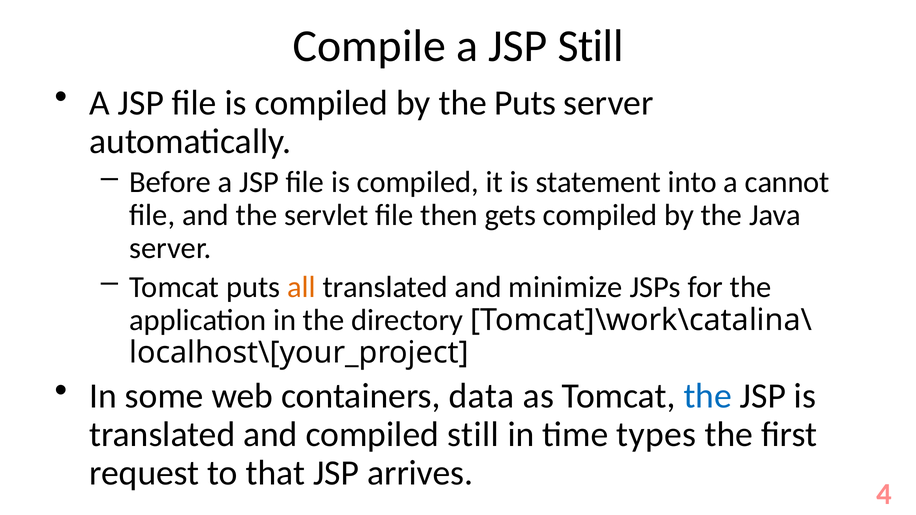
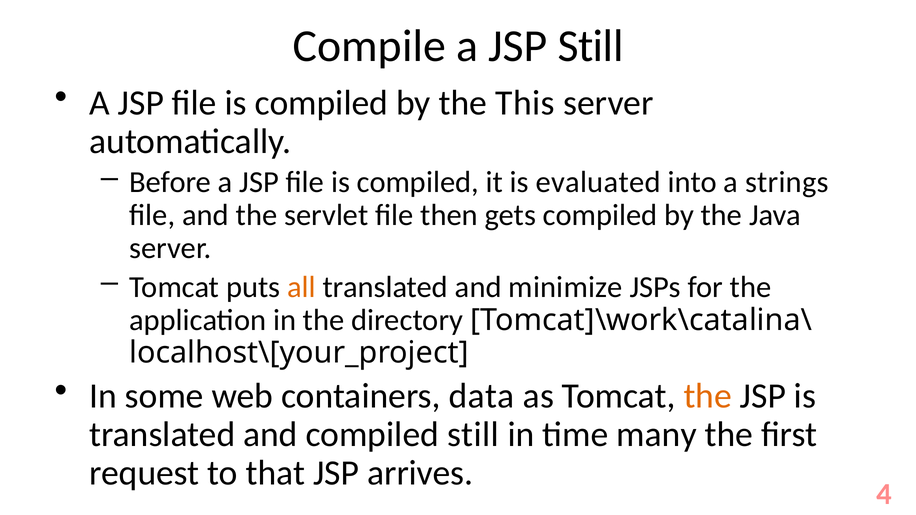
the Puts: Puts -> This (525, 103)
statement: statement -> evaluated (598, 182)
cannot: cannot -> strings (787, 182)
the colour: blue -> orange (708, 396)
types: types -> many (657, 435)
